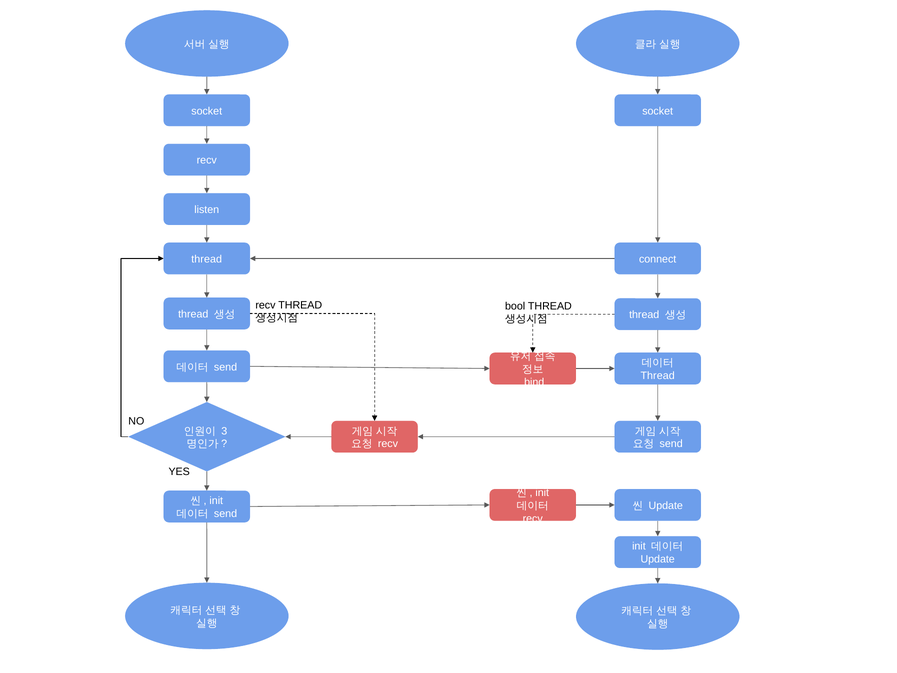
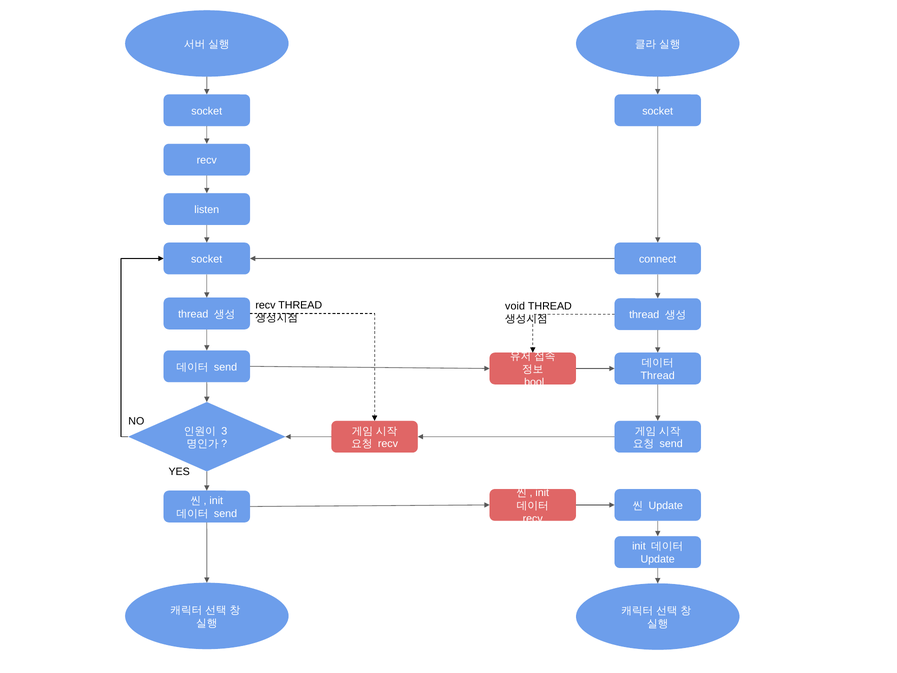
thread: thread -> socket (207, 259)
bool: bool -> void (515, 306)
bind: bind -> bool (534, 382)
